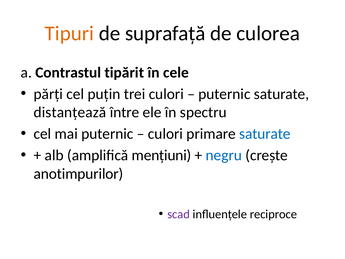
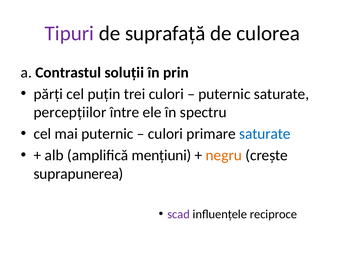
Tipuri colour: orange -> purple (69, 33)
tipărit: tipărit -> soluții (124, 72)
cele: cele -> prin (176, 72)
distanțează: distanțează -> percepțiilor (70, 112)
negru colour: blue -> orange (224, 155)
anotimpurilor: anotimpurilor -> suprapunerea (79, 174)
